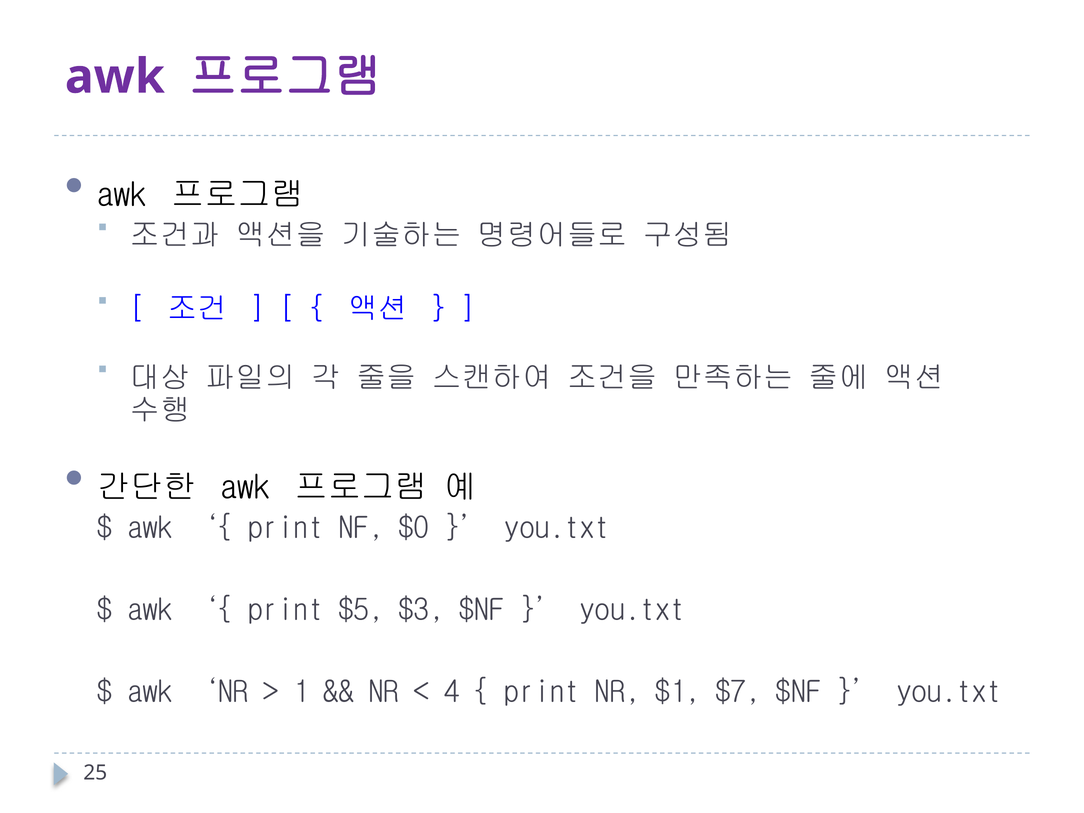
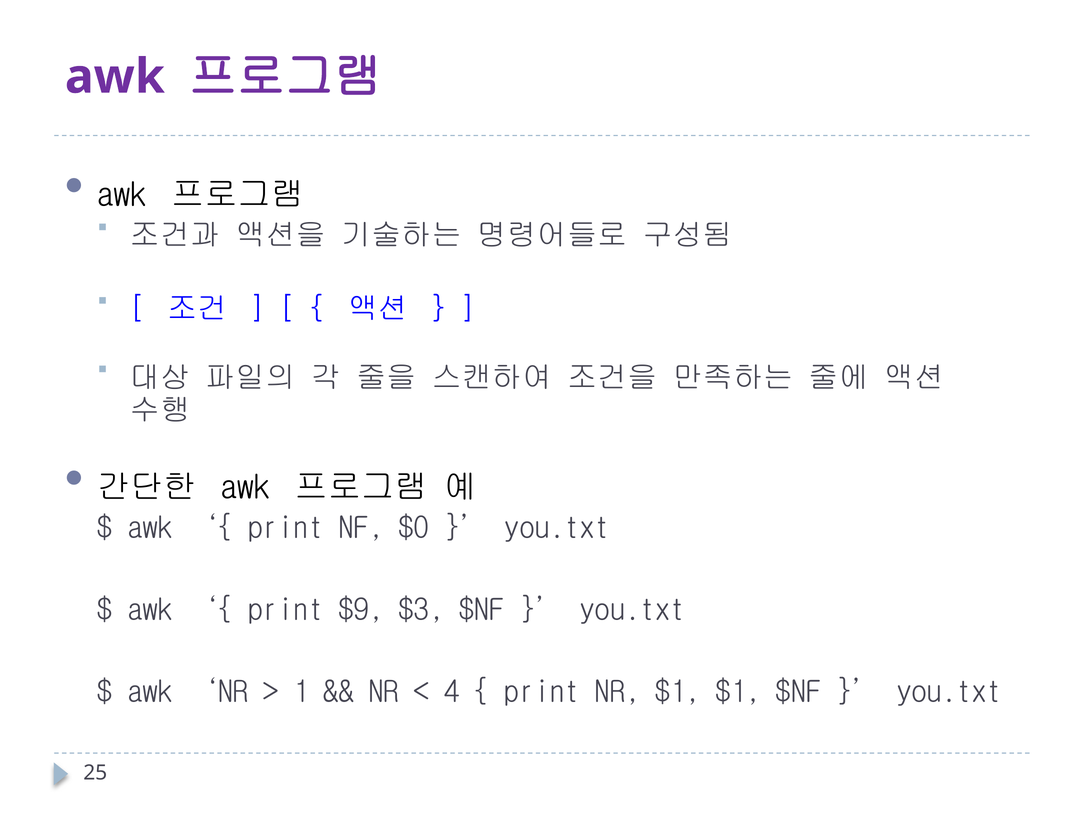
$5: $5 -> $9 (361, 610)
$1 $7: $7 -> $1 (738, 692)
